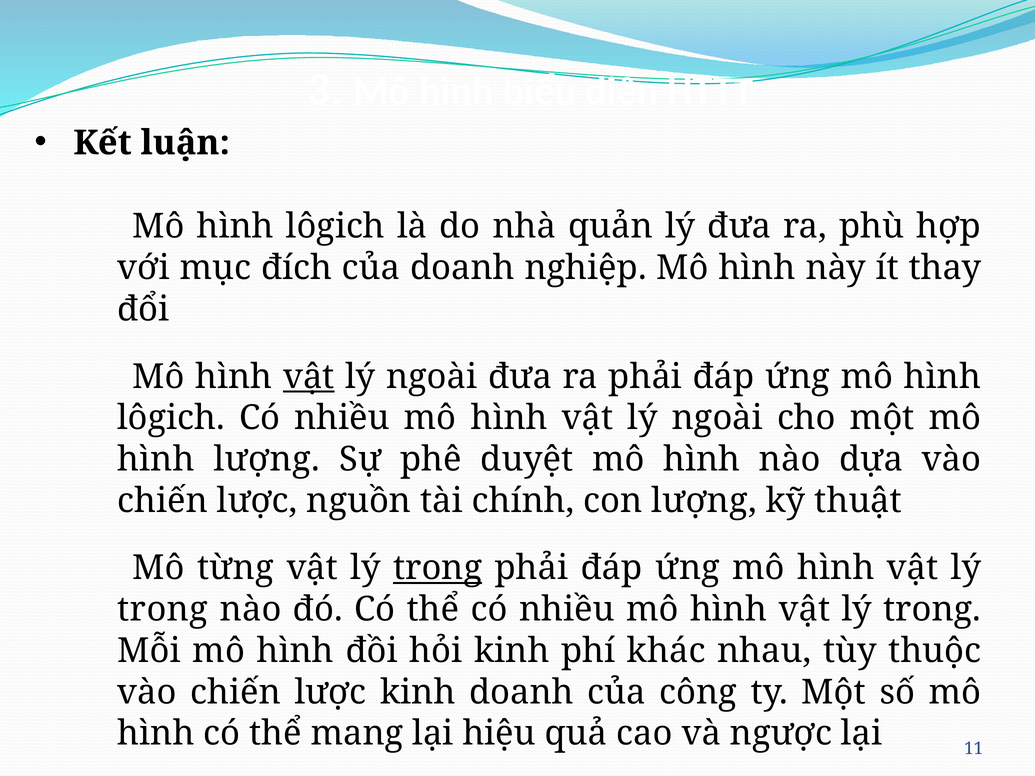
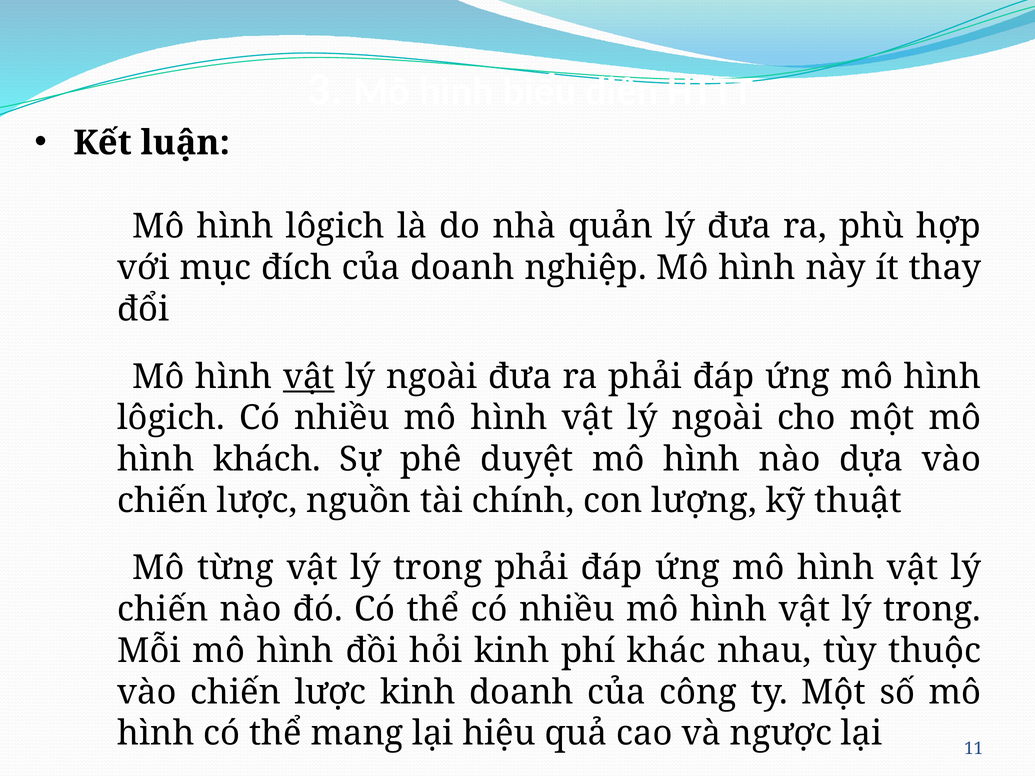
hình lượng: lượng -> khách (267, 460)
trong underline: present -> none (438, 568)
trong: trong -> chiến (163, 610)
